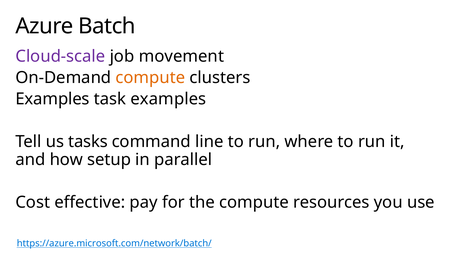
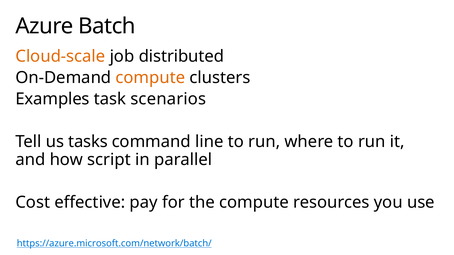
Cloud-scale colour: purple -> orange (60, 57)
movement: movement -> distributed (181, 57)
task examples: examples -> scenarios (168, 99)
setup: setup -> script (109, 160)
